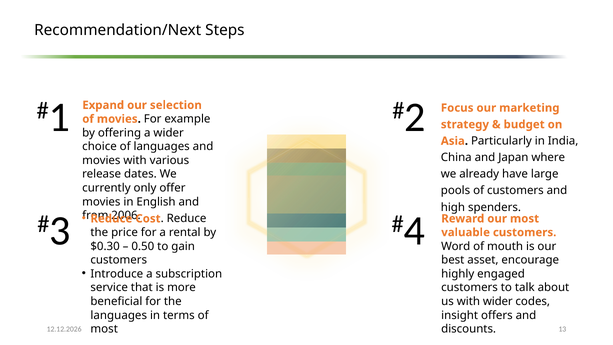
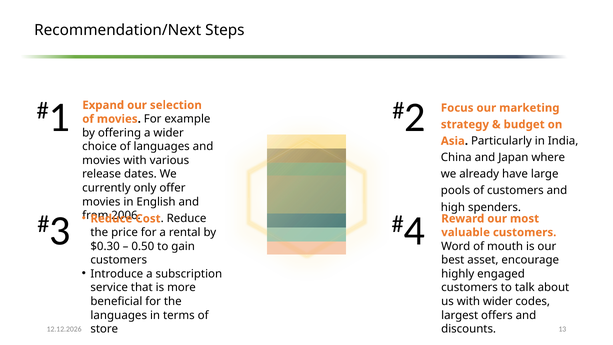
insight: insight -> largest (460, 315)
most: most -> store (104, 329)
